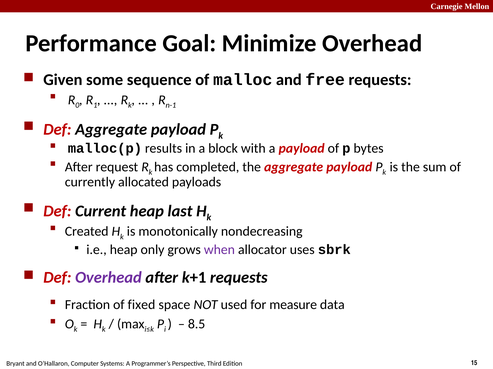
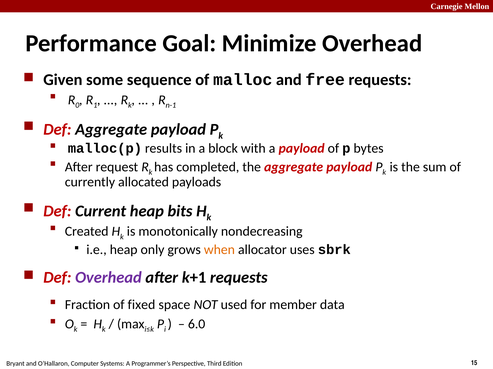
last: last -> bits (180, 211)
when colour: purple -> orange (219, 250)
measure: measure -> member (293, 305)
8.5: 8.5 -> 6.0 (197, 324)
